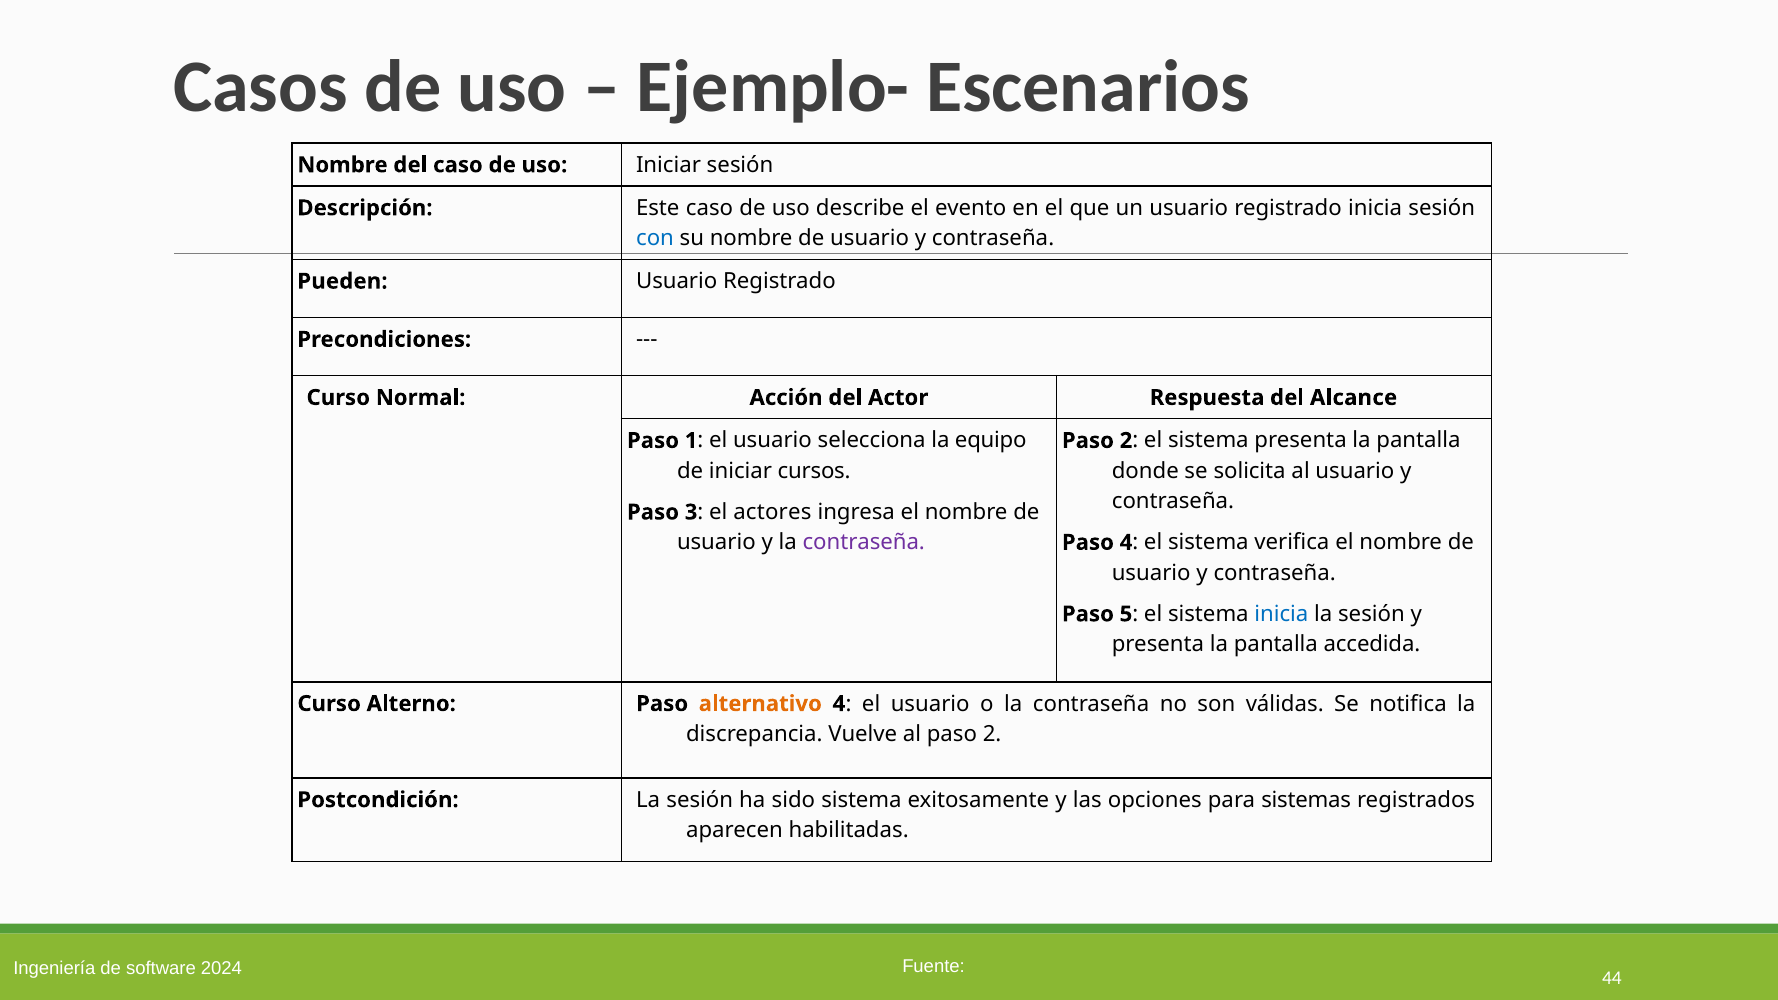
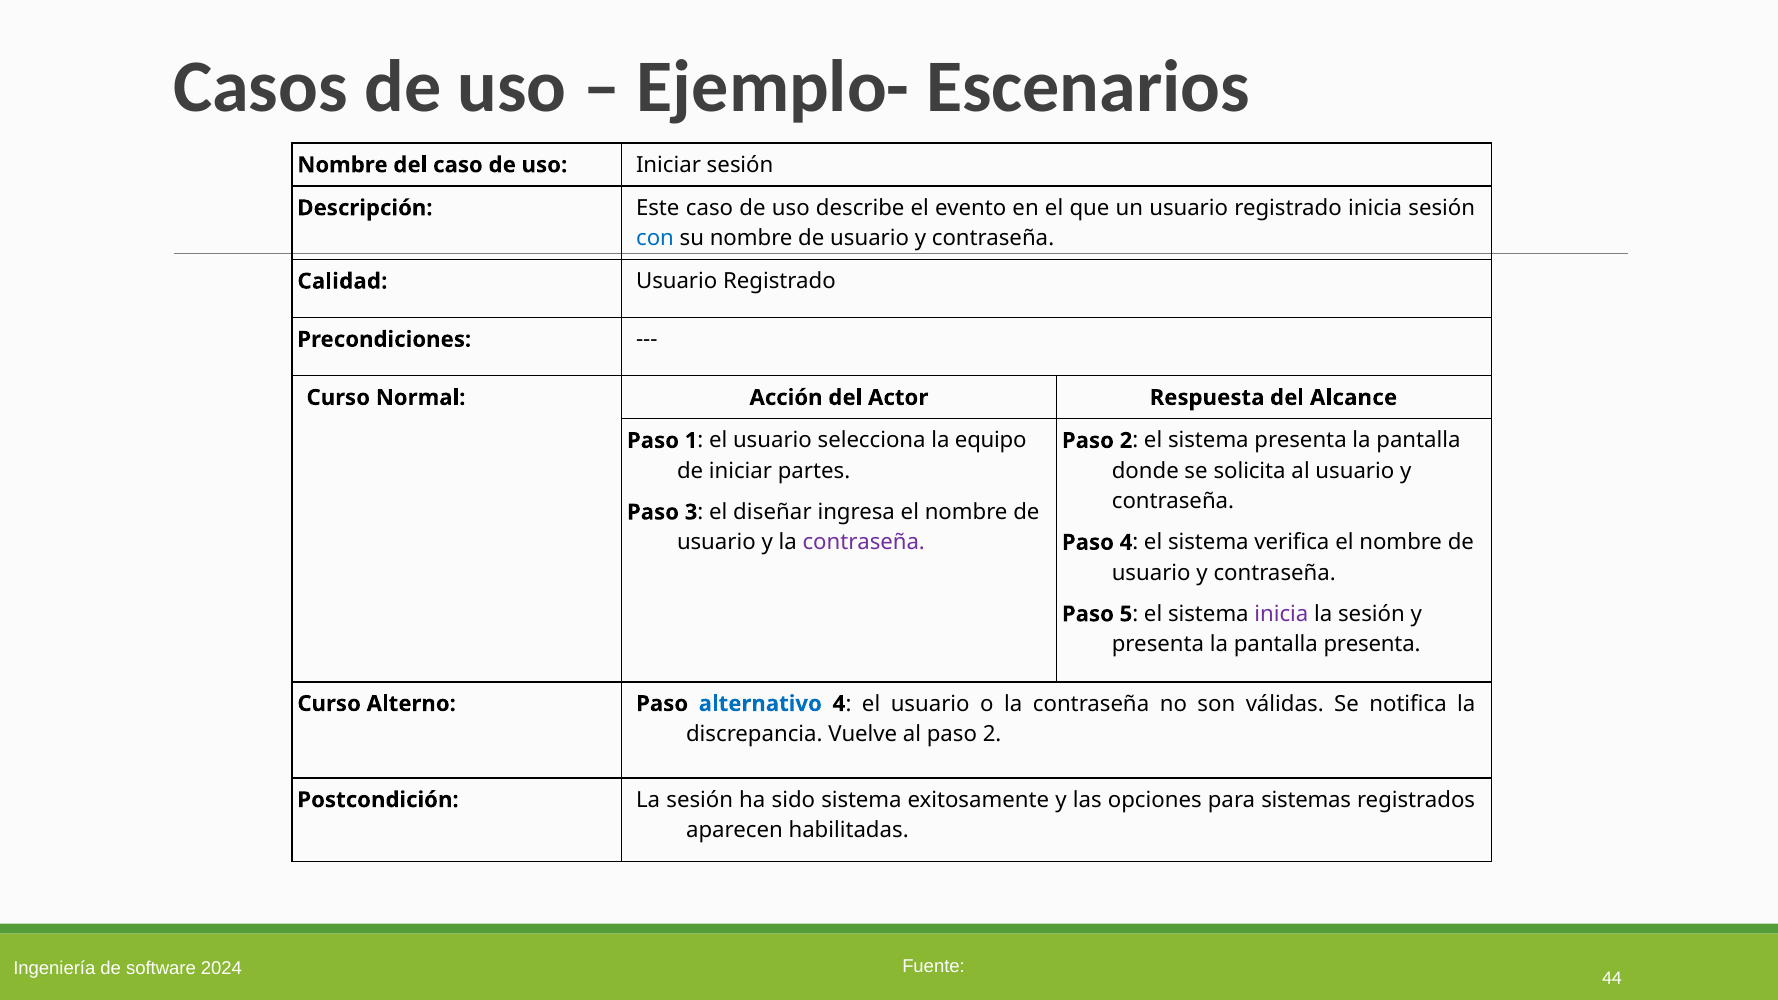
Pueden: Pueden -> Calidad (342, 281)
cursos: cursos -> partes (814, 471)
actores: actores -> diseñar (772, 512)
inicia colour: blue -> purple (1281, 614)
pantalla accedida: accedida -> presenta (1372, 644)
alternativo colour: orange -> blue (760, 704)
